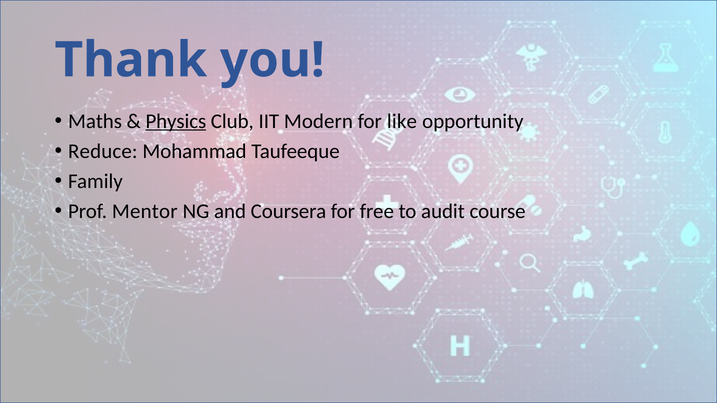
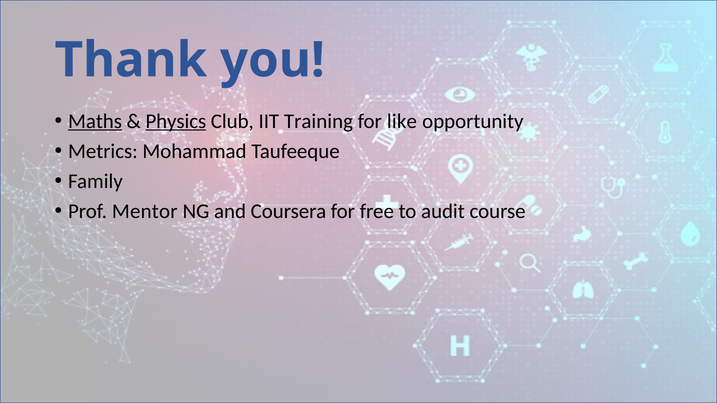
Maths underline: none -> present (95, 121)
Modern: Modern -> Training (318, 121)
Reduce: Reduce -> Metrics (103, 151)
